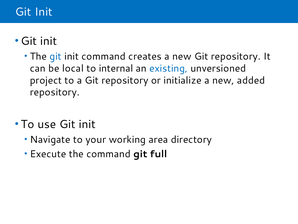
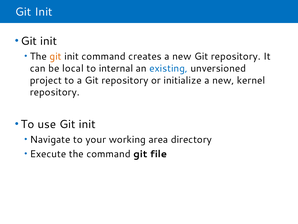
git colour: blue -> orange (56, 56)
added: added -> kernel (251, 80)
full: full -> file (159, 154)
